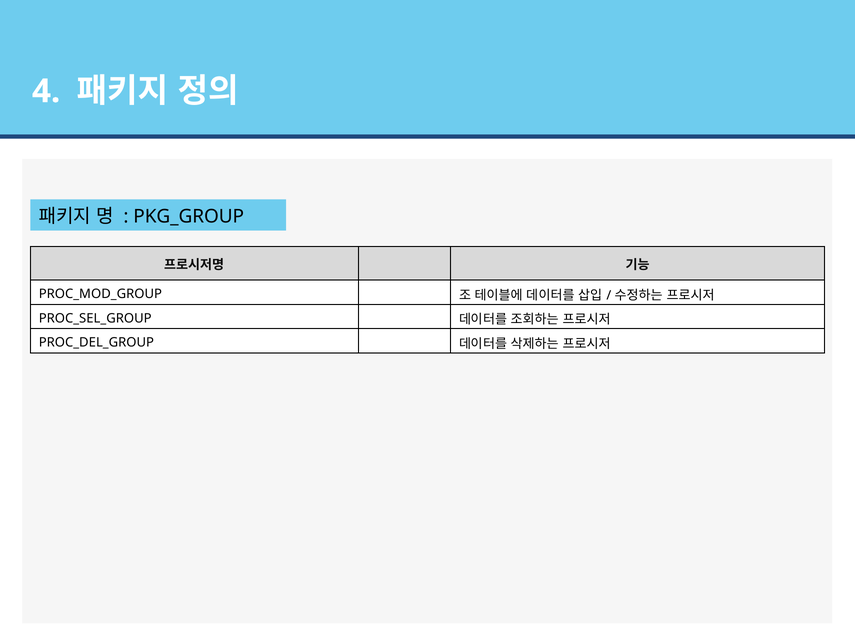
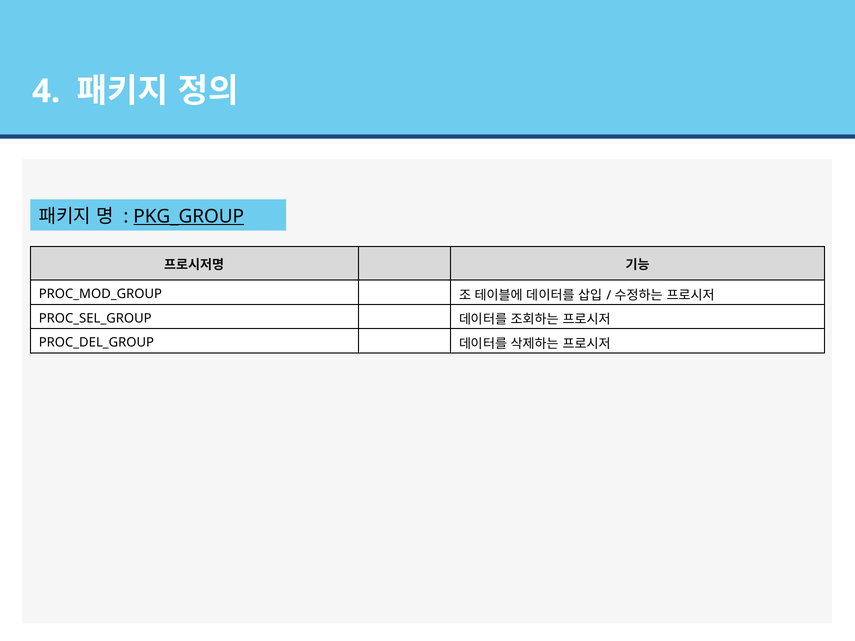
PKG_GROUP underline: none -> present (189, 216)
